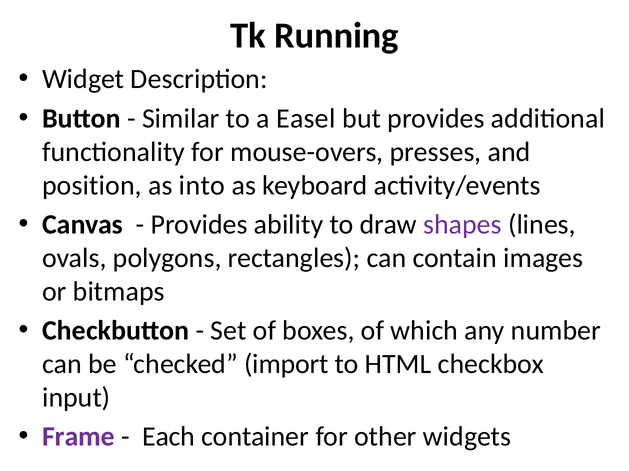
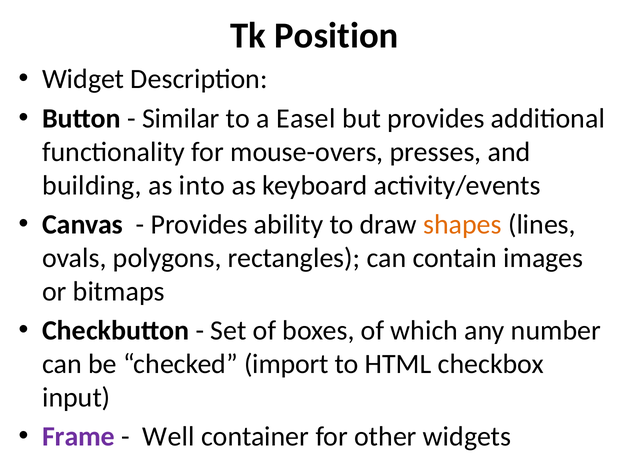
Running: Running -> Position (336, 36)
position: position -> building (92, 186)
shapes colour: purple -> orange (462, 225)
Each: Each -> Well (169, 437)
